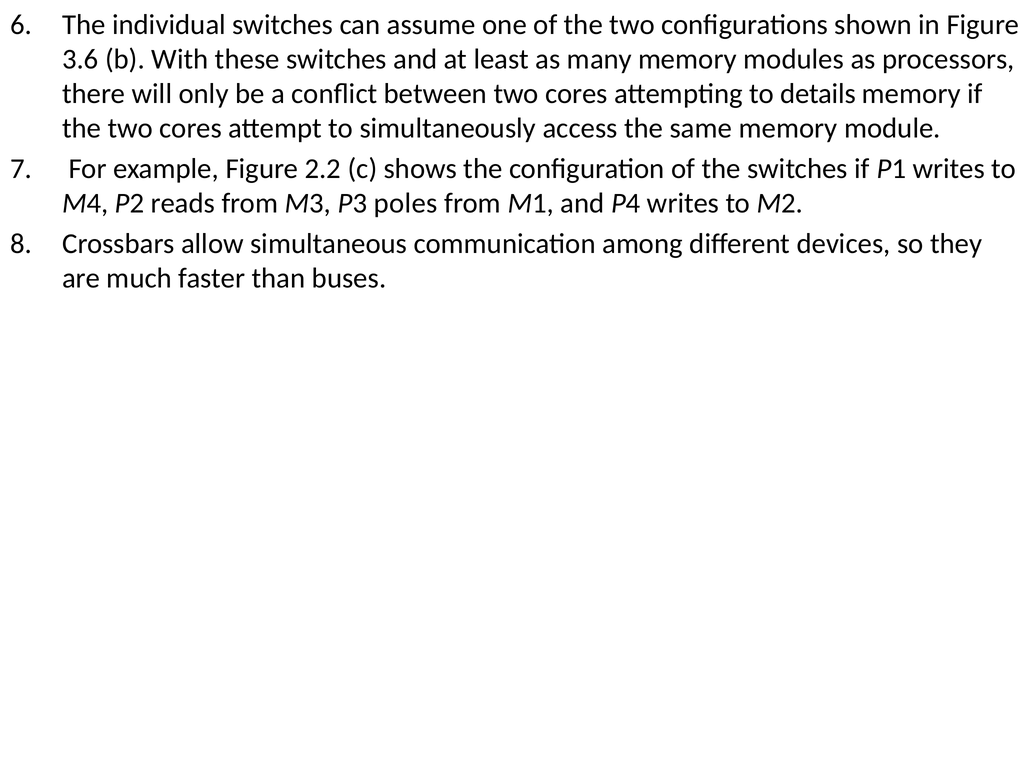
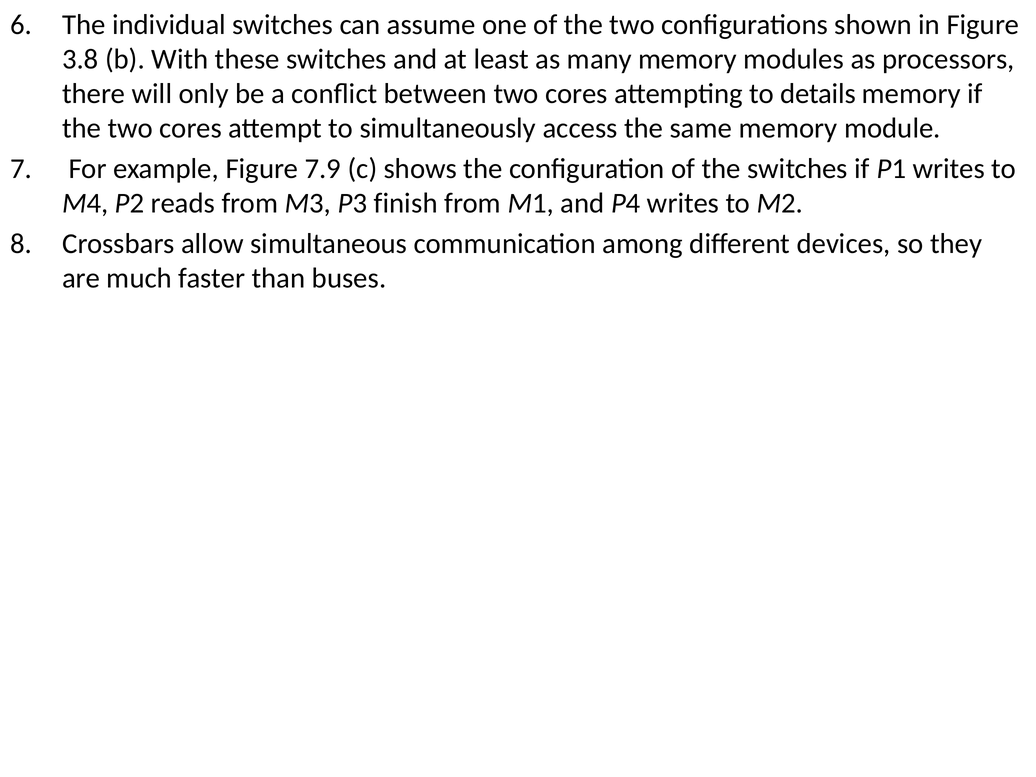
3.6: 3.6 -> 3.8 (80, 59)
2.2: 2.2 -> 7.9 (323, 169)
poles: poles -> finish (406, 203)
